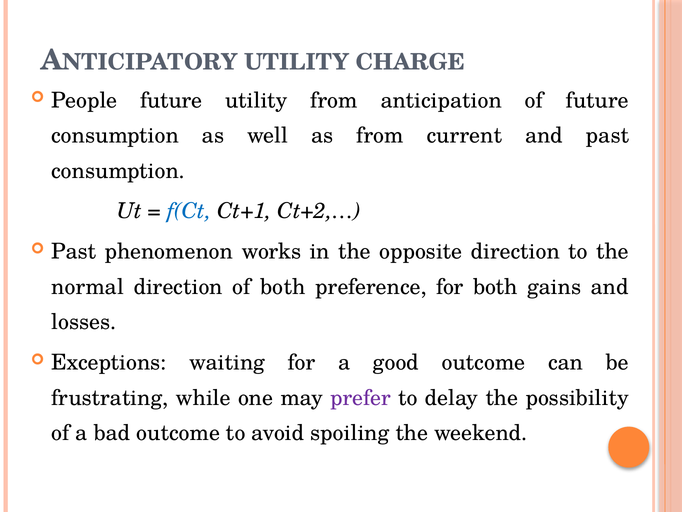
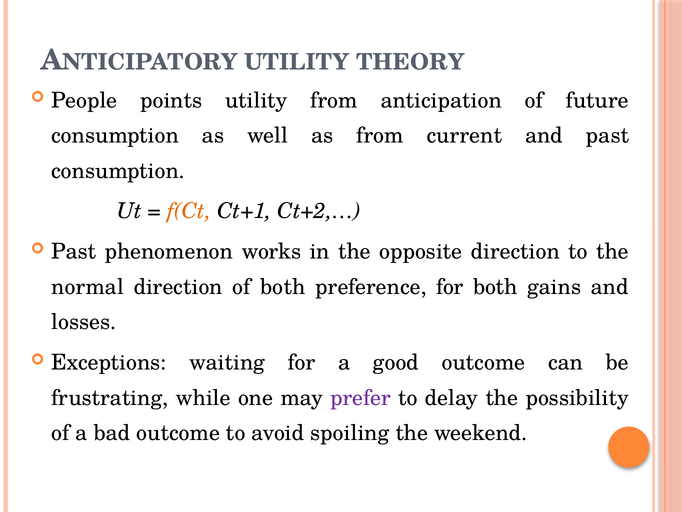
CHARGE: CHARGE -> THEORY (410, 62)
People future: future -> points (171, 100)
f(Ct colour: blue -> orange (189, 211)
